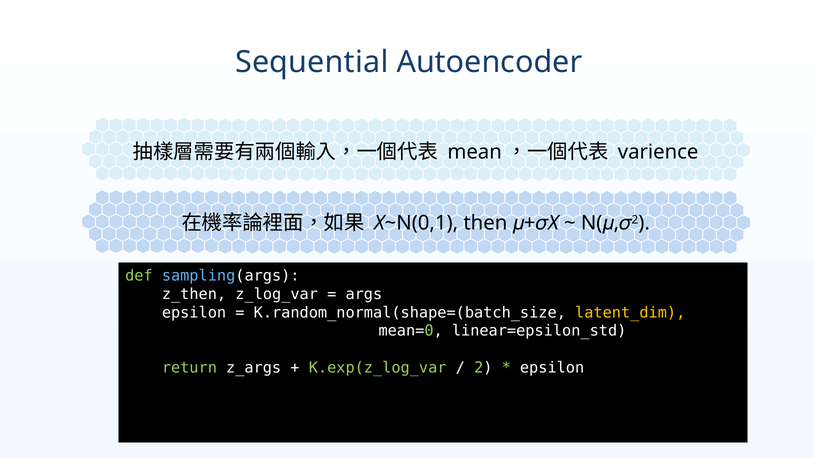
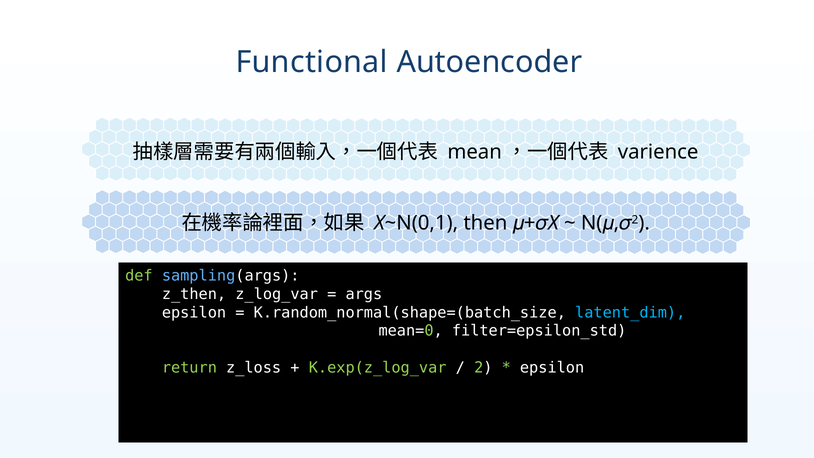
Sequential: Sequential -> Functional (312, 62)
latent_dim colour: yellow -> light blue (630, 312)
linear=epsilon_std: linear=epsilon_std -> filter=epsilon_std (539, 331)
z_args: z_args -> z_loss (254, 367)
